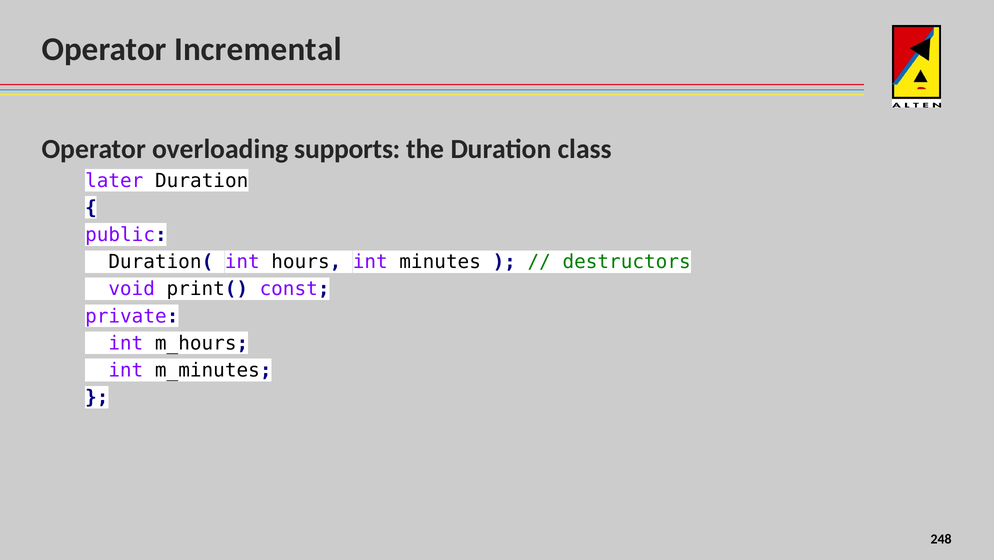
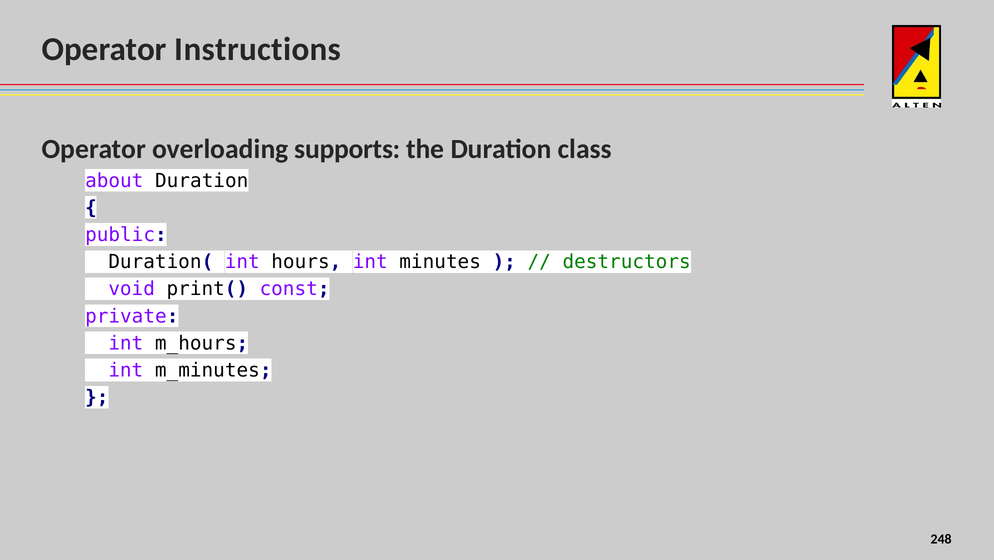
Incremental: Incremental -> Instructions (258, 49)
later: later -> about (114, 181)
